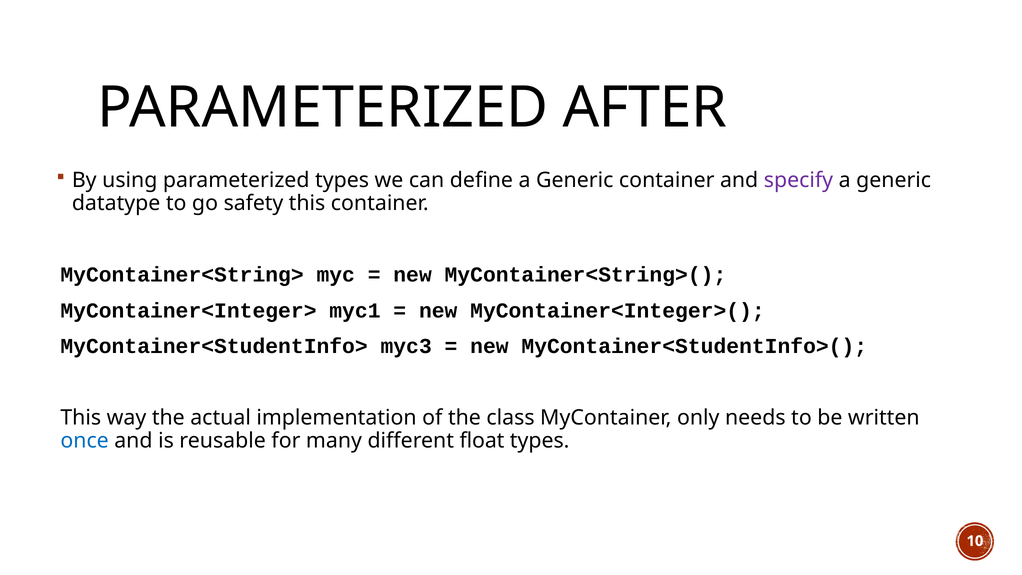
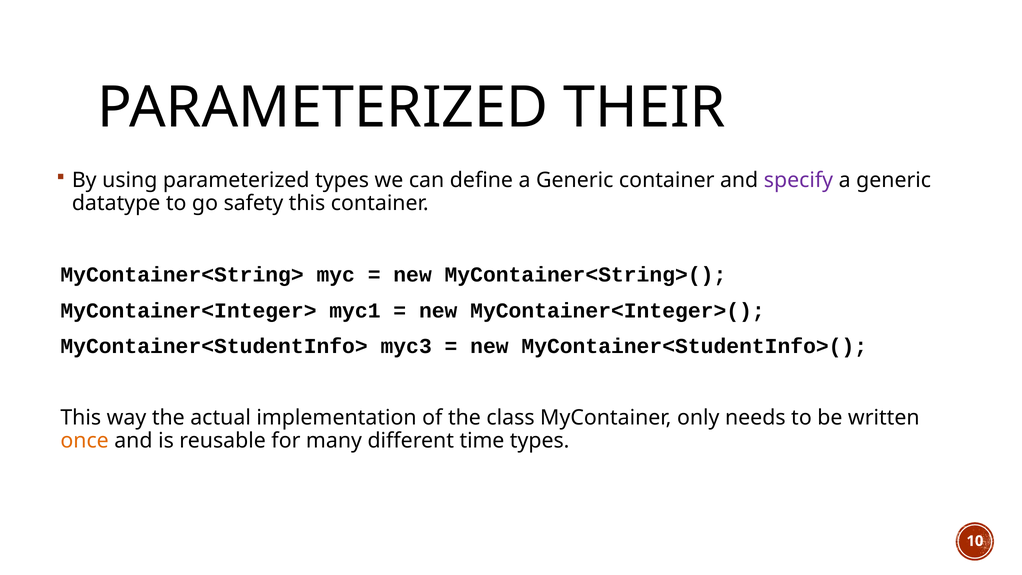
AFTER: AFTER -> THEIR (644, 108)
once colour: blue -> orange (85, 441)
float: float -> time (482, 441)
